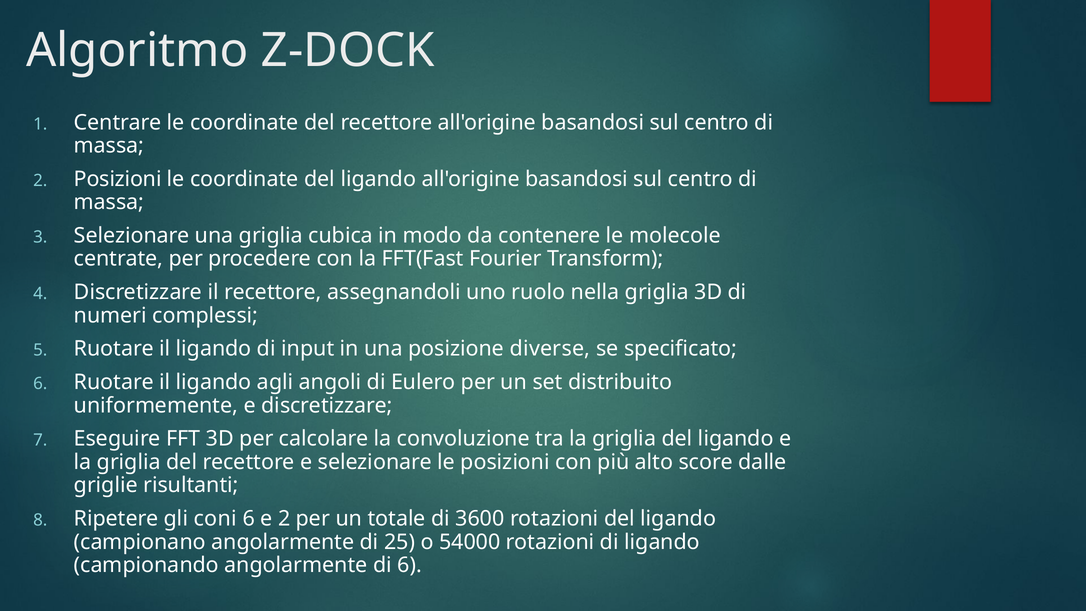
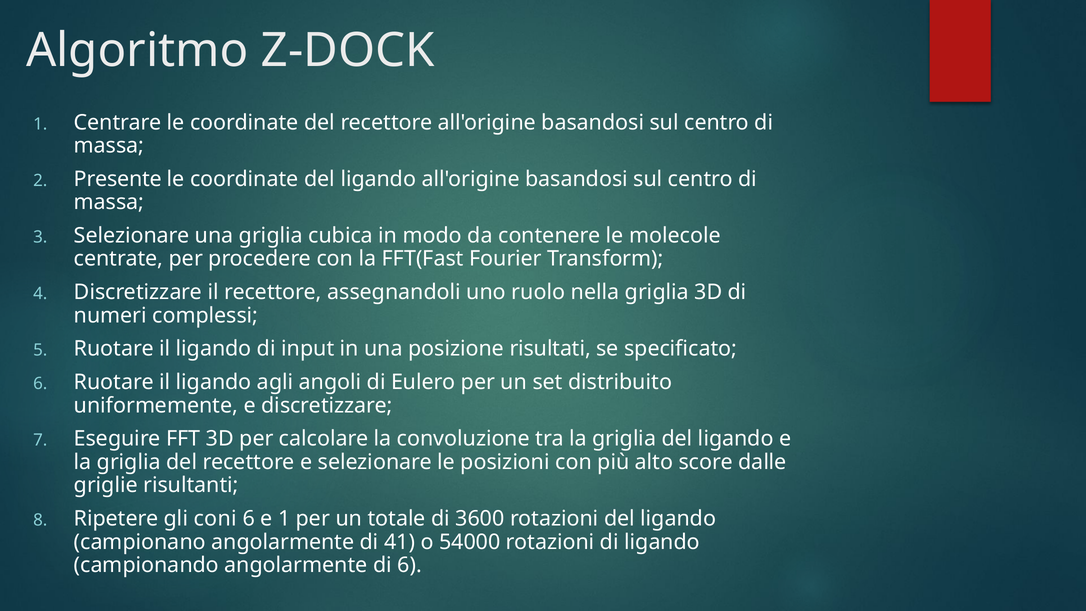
Posizioni: Posizioni -> Presente (118, 179)
diverse: diverse -> risultati (550, 349)
e 2: 2 -> 1 (284, 519)
25: 25 -> 41 (400, 542)
